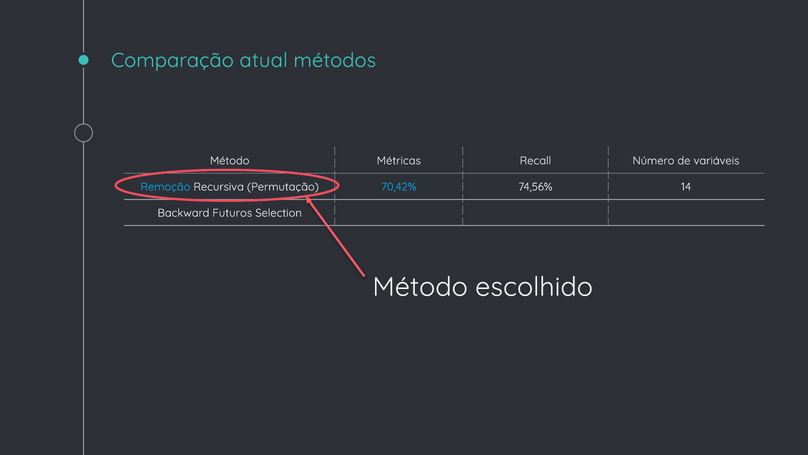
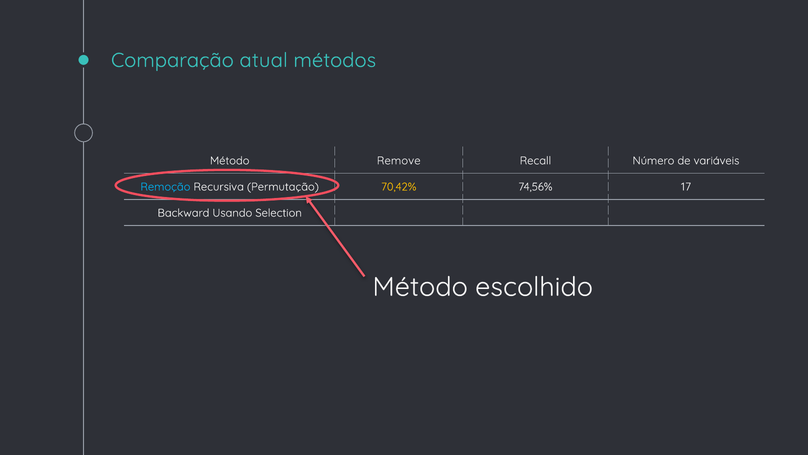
Métricas: Métricas -> Remove (399, 161)
70,42% colour: light blue -> yellow (399, 187)
14: 14 -> 17 (686, 187)
Futuros: Futuros -> Usando (232, 213)
